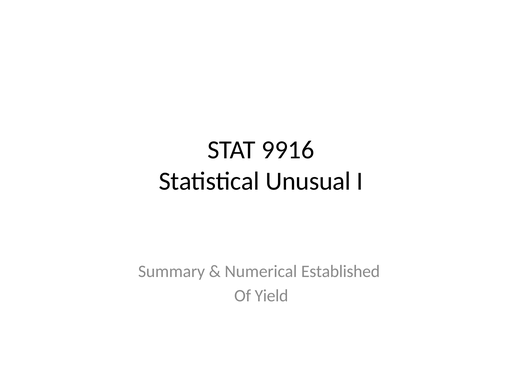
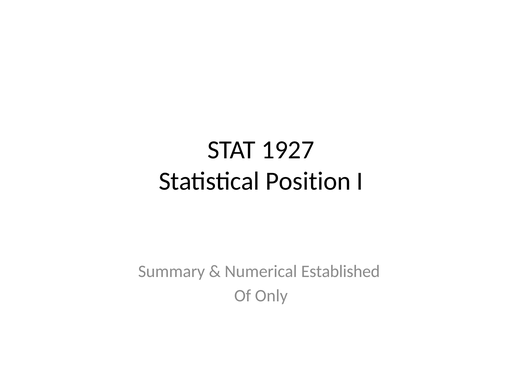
9916: 9916 -> 1927 (288, 150)
Unusual: Unusual -> Position (308, 181)
Yield: Yield -> Only (271, 295)
